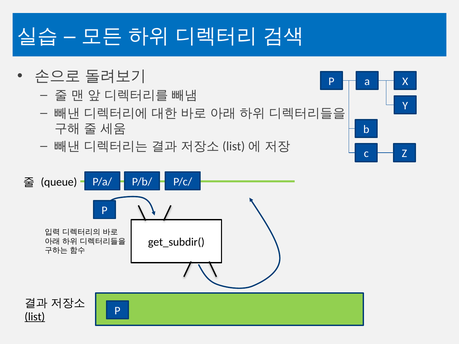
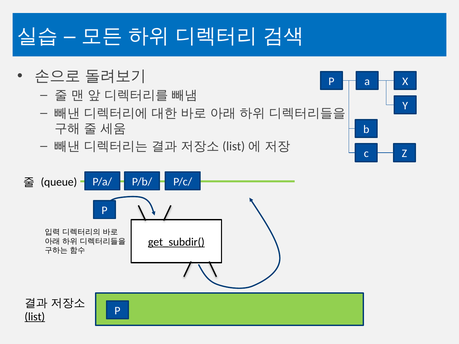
get_subdir( underline: none -> present (176, 242)
